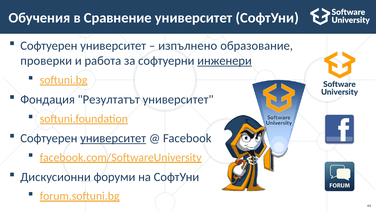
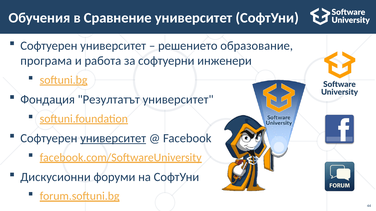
изпълнено: изпълнено -> решението (188, 46)
проверки: проверки -> програма (46, 61)
инженери underline: present -> none (225, 61)
